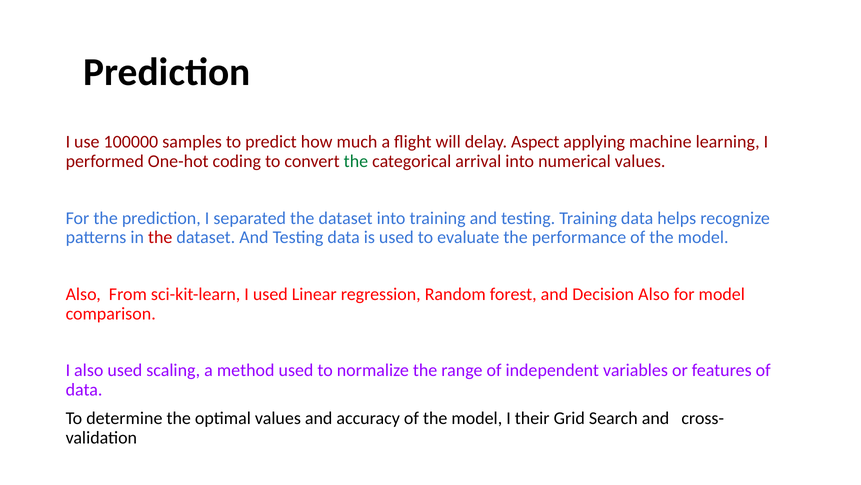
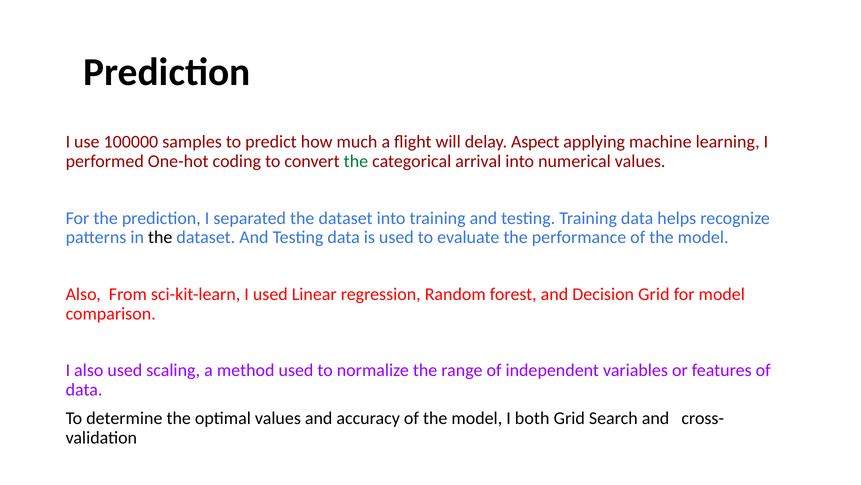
the colour: red -> black (160, 237)
Decision Also: Also -> Grid (654, 294)
their: their -> both (532, 418)
